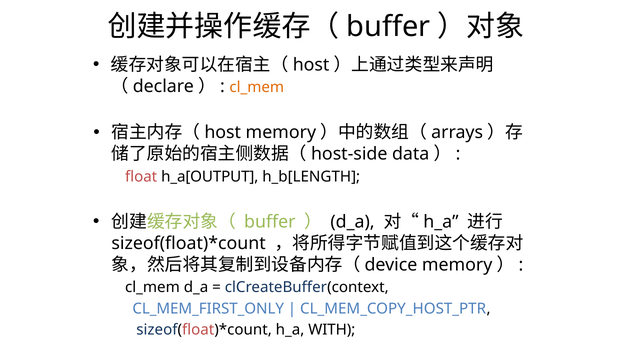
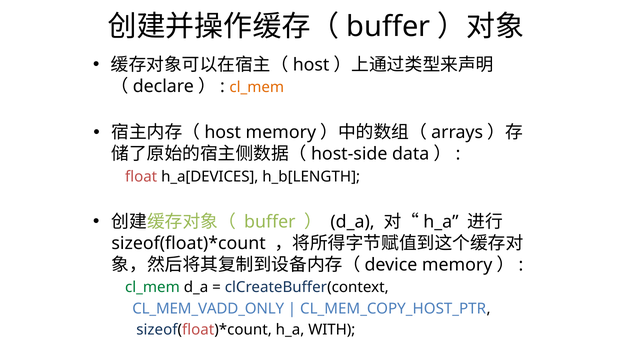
h_a[OUTPUT: h_a[OUTPUT -> h_a[DEVICES (210, 177)
cl_mem colour: black -> green (152, 288)
CL_MEM_FIRST_ONLY: CL_MEM_FIRST_ONLY -> CL_MEM_VADD_ONLY (208, 309)
